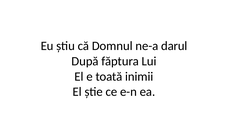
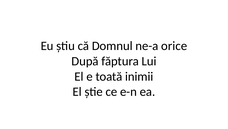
darul: darul -> orice (174, 46)
